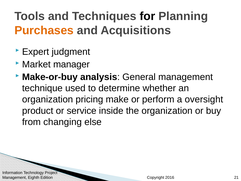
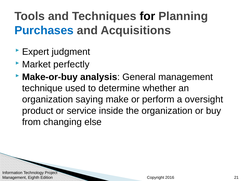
Purchases colour: orange -> blue (44, 30)
manager: manager -> perfectly (71, 64)
pricing: pricing -> saying (89, 99)
